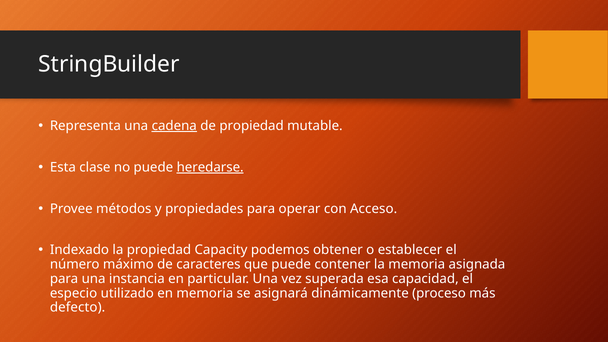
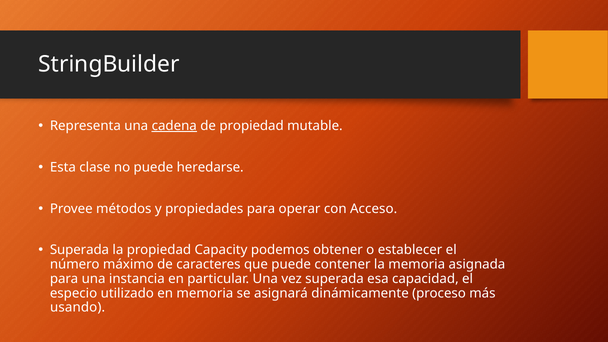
heredarse underline: present -> none (210, 167)
Indexado: Indexado -> Superada (79, 250)
defecto: defecto -> usando (78, 308)
